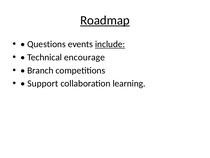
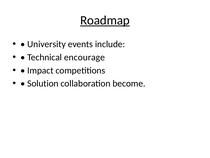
Questions: Questions -> University (46, 44)
include underline: present -> none (110, 44)
Branch: Branch -> Impact (40, 70)
Support: Support -> Solution (43, 83)
learning: learning -> become (129, 83)
